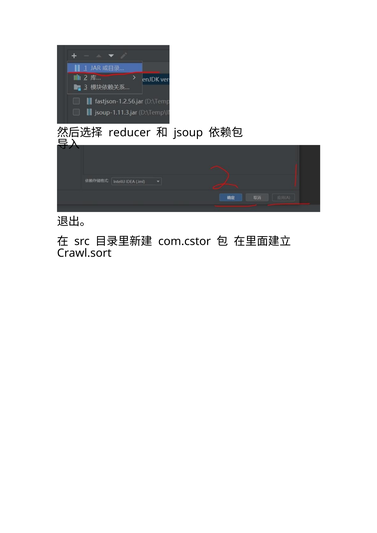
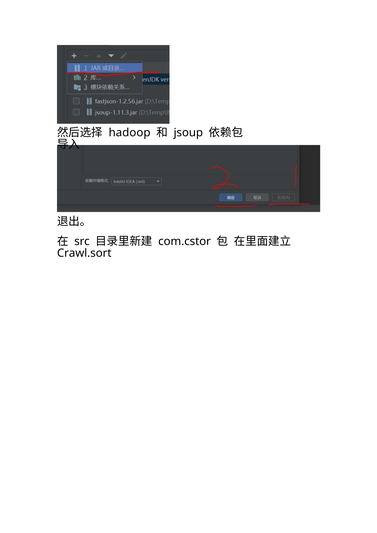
reducer: reducer -> hadoop (130, 133)
